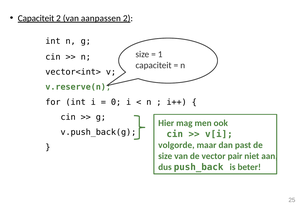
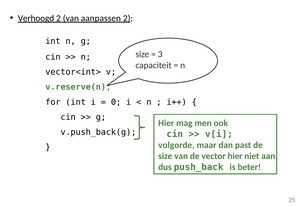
Capaciteit: Capaciteit -> Verhoogd (36, 18)
1: 1 -> 3 (160, 54)
vector pair: pair -> hier (235, 156)
